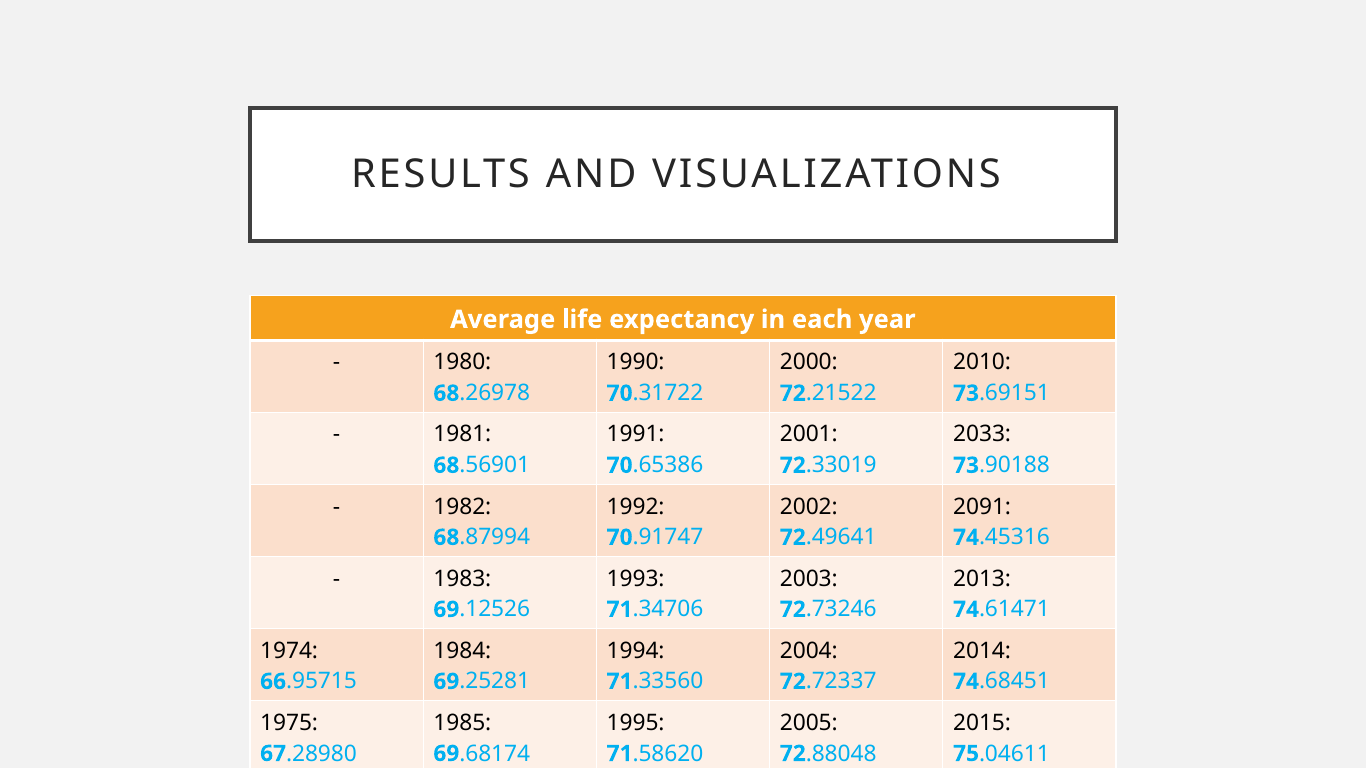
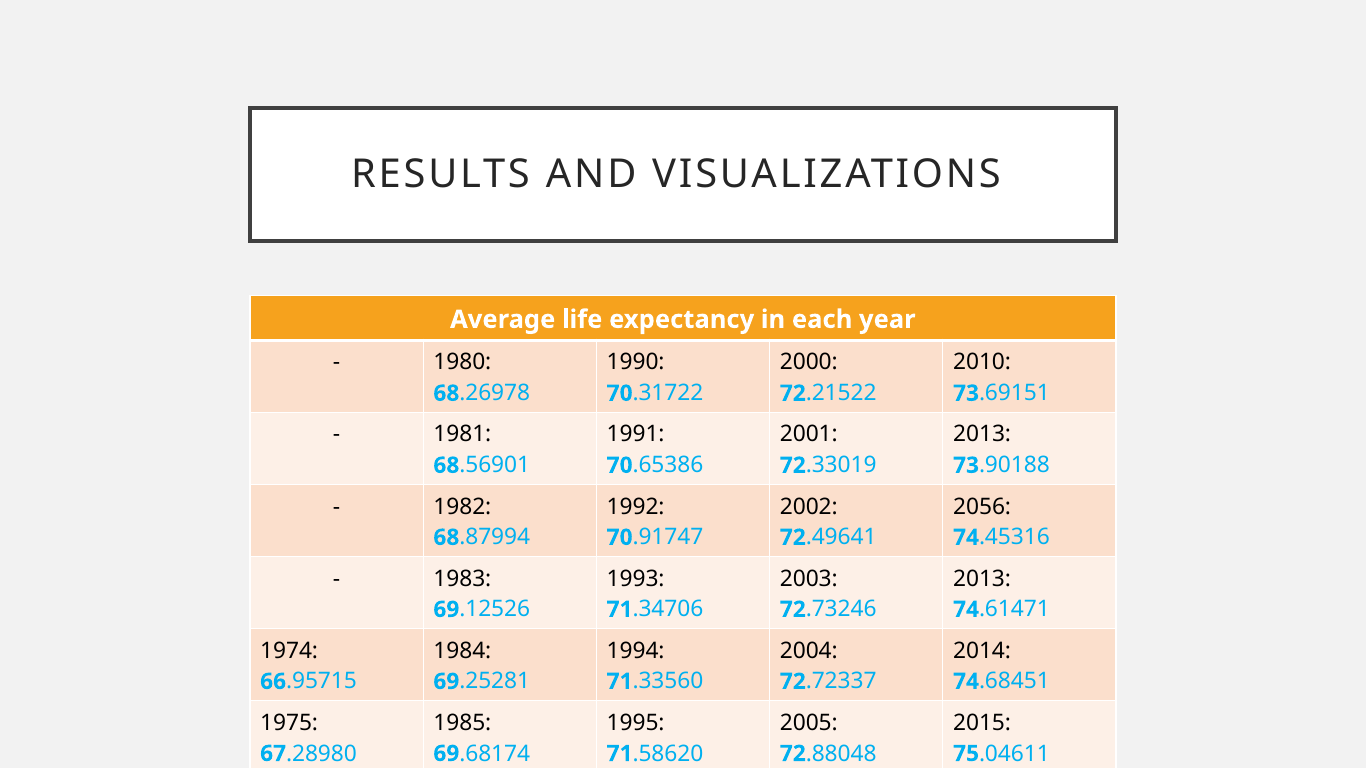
2033: 2033 -> 2013 (982, 435)
2091: 2091 -> 2056 (982, 507)
